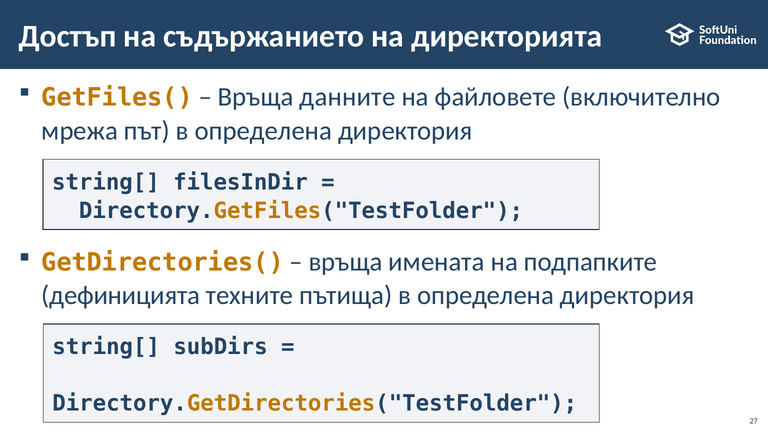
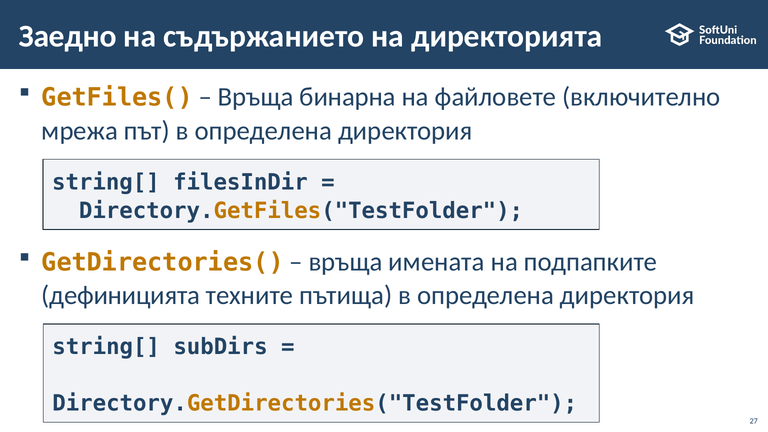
Достъп: Достъп -> Заедно (68, 36)
даннитe: даннитe -> бинарна (348, 97)
